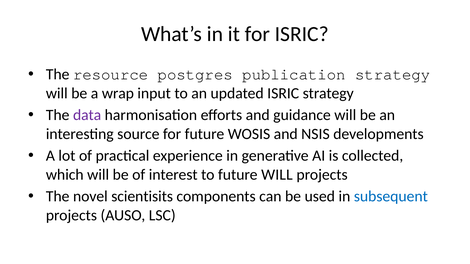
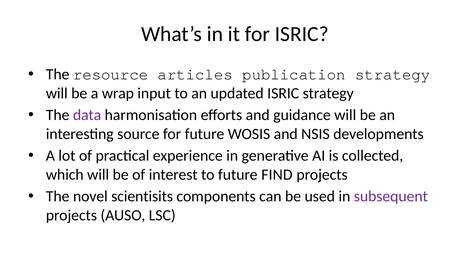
postgres: postgres -> articles (195, 75)
future WILL: WILL -> FIND (277, 175)
subsequent colour: blue -> purple (391, 197)
